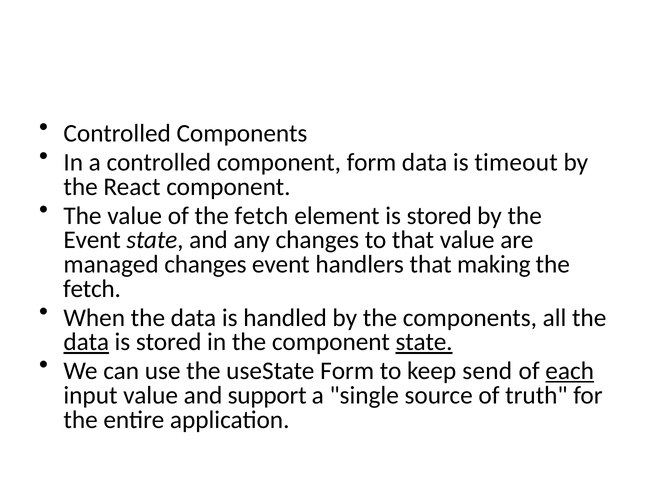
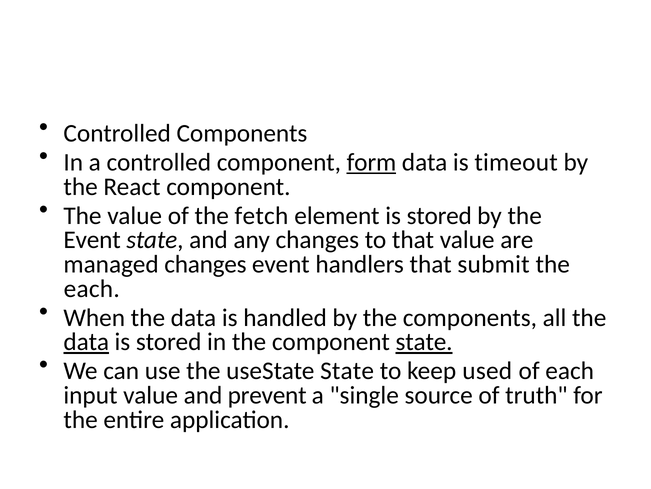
form underline: none -> present (371, 162)
making: making -> submit (494, 264)
fetch: fetch -> each (92, 288)
useState Form: Form -> State (347, 371)
send: send -> used (487, 371)
each underline: present -> none (570, 371)
support: support -> prevent (267, 395)
